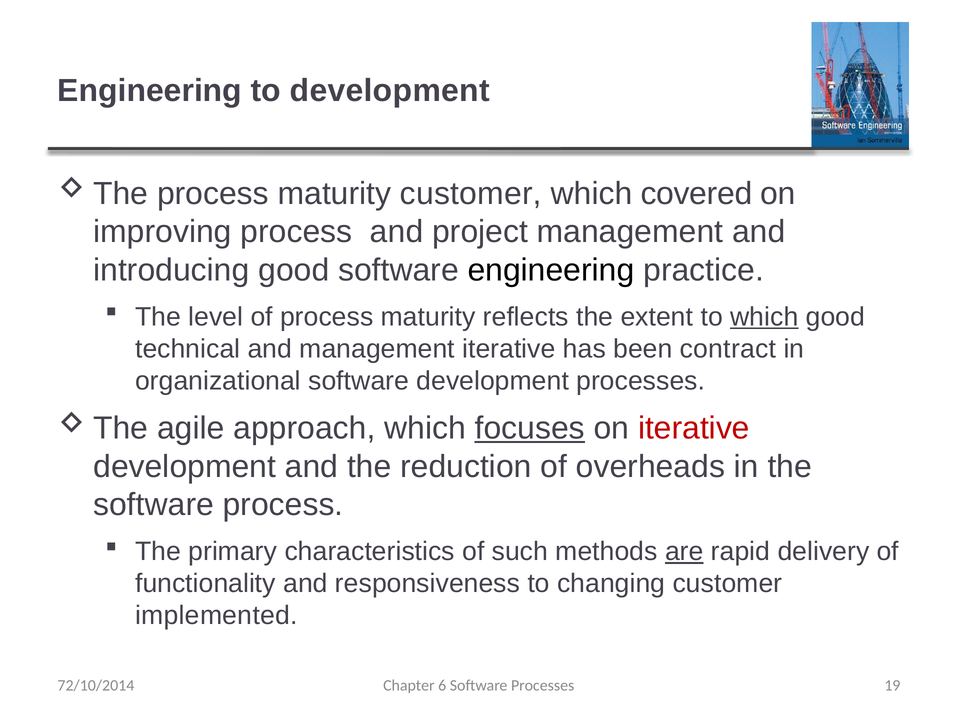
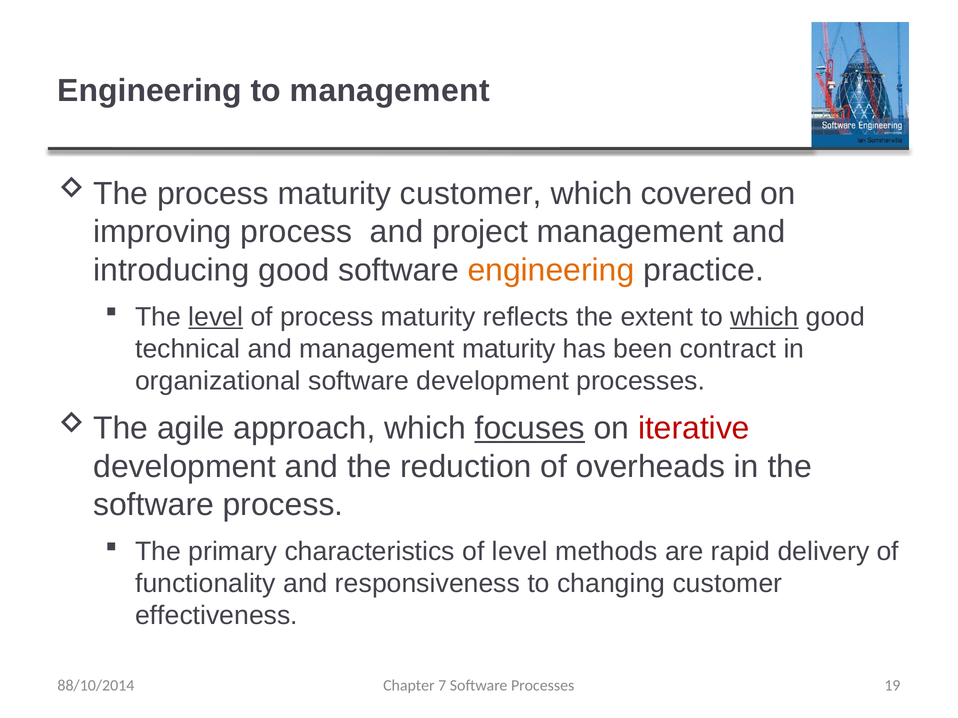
to development: development -> management (390, 91)
engineering colour: black -> orange (551, 270)
level underline: none -> present (216, 317)
management iterative: iterative -> maturity (509, 349)
of such: such -> level (520, 552)
are underline: present -> none (684, 552)
implemented: implemented -> effectiveness (217, 616)
72/10/2014: 72/10/2014 -> 88/10/2014 (96, 686)
6: 6 -> 7 (442, 686)
